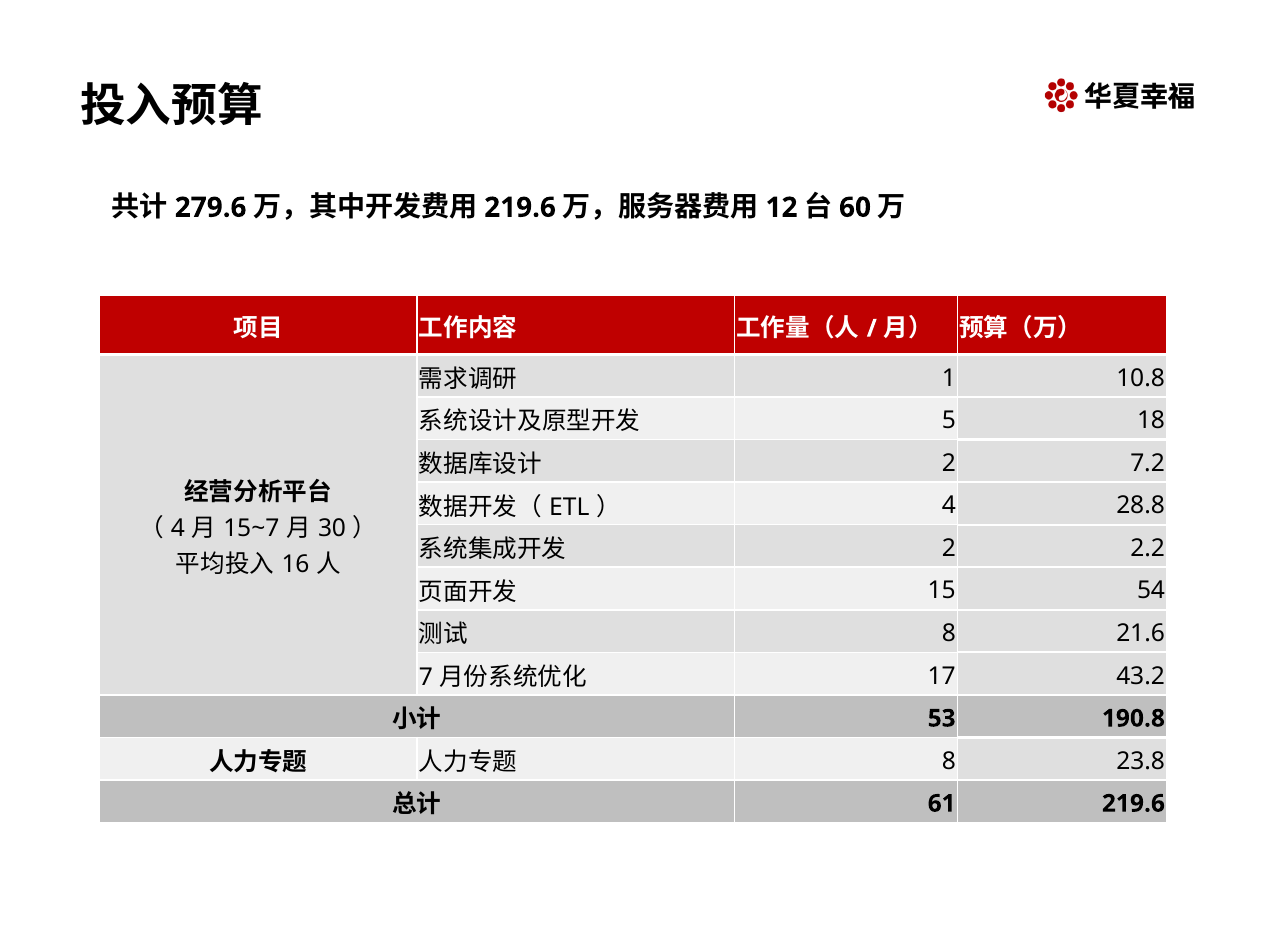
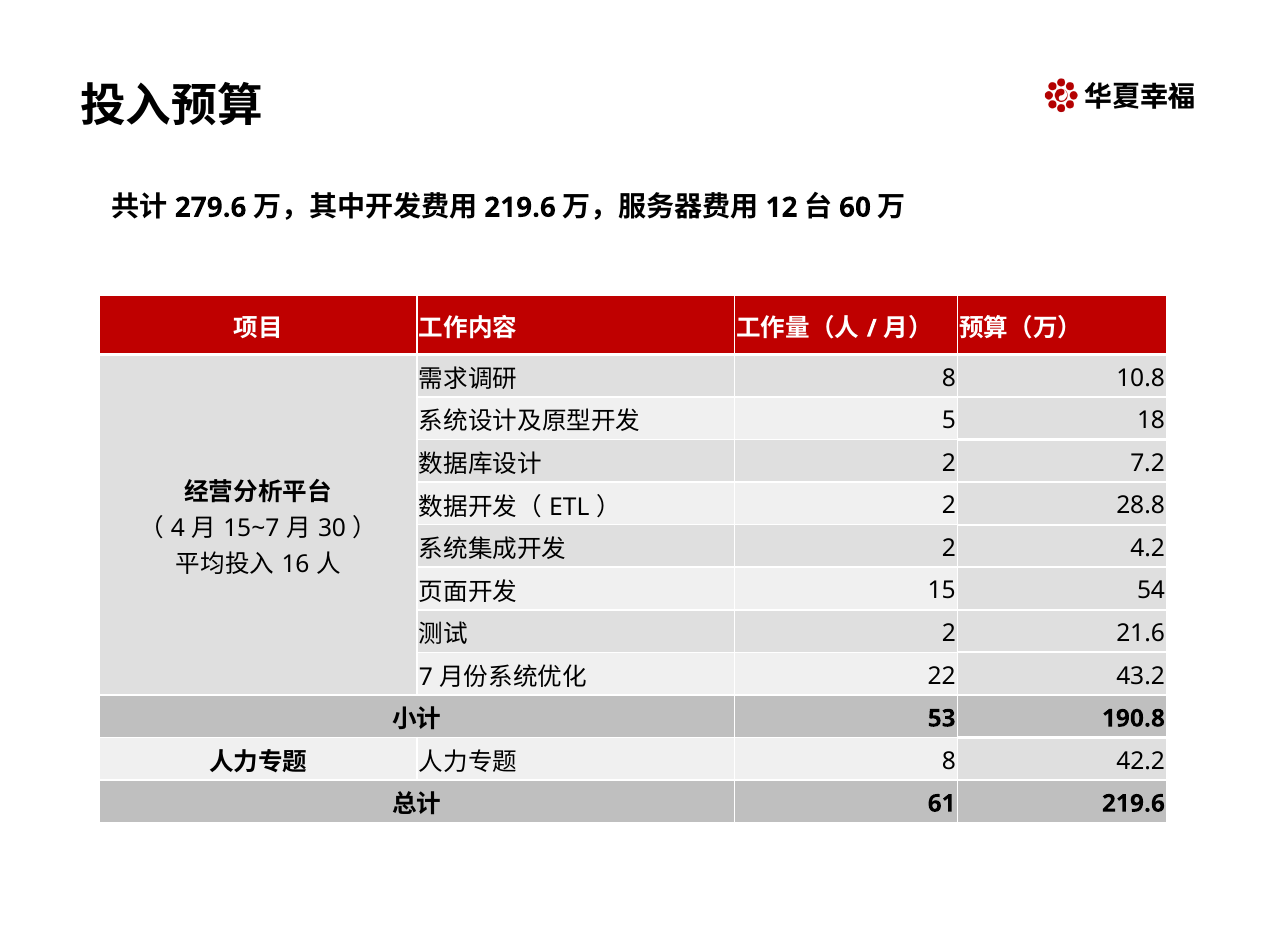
1: 1 -> 8 (949, 378)
4: 4 -> 2 (949, 506)
2.2: 2.2 -> 4.2 (1148, 548)
8: 8 -> 2 (949, 633)
17: 17 -> 22 (942, 676)
23.8: 23.8 -> 42.2 (1141, 761)
